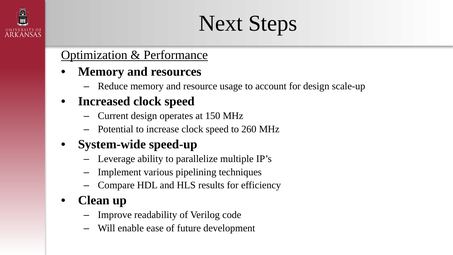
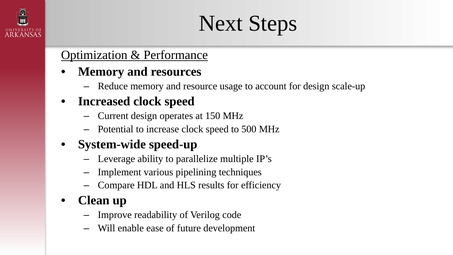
260: 260 -> 500 (249, 129)
